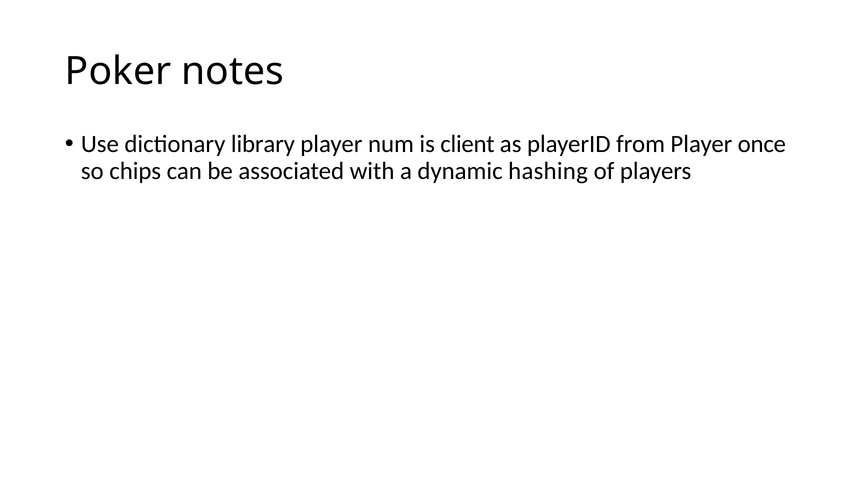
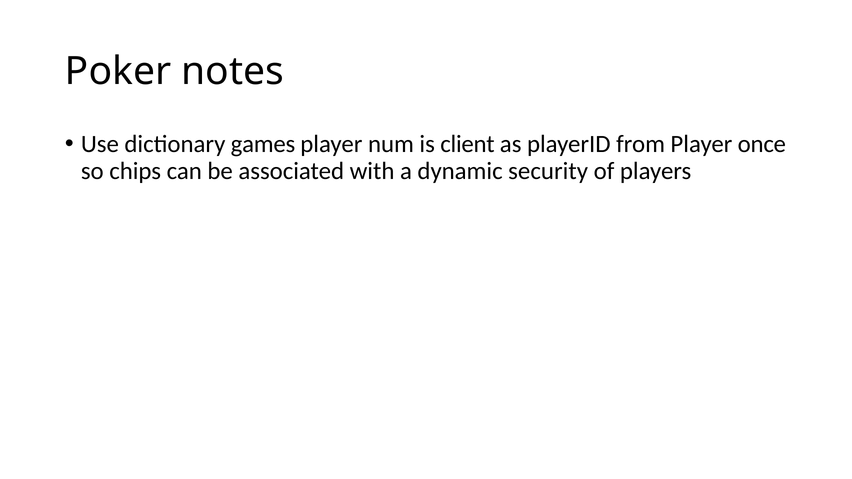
library: library -> games (263, 144)
hashing: hashing -> security (548, 171)
